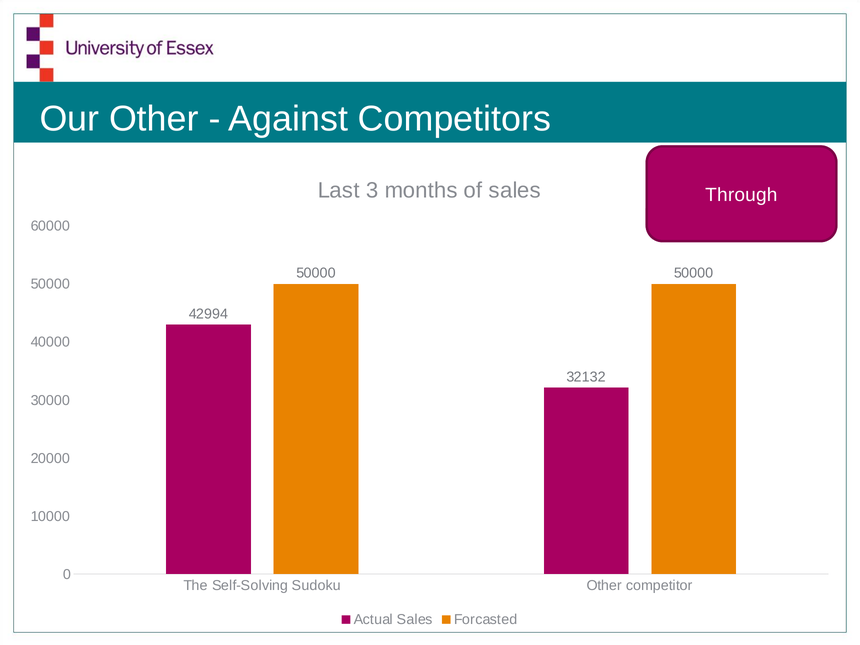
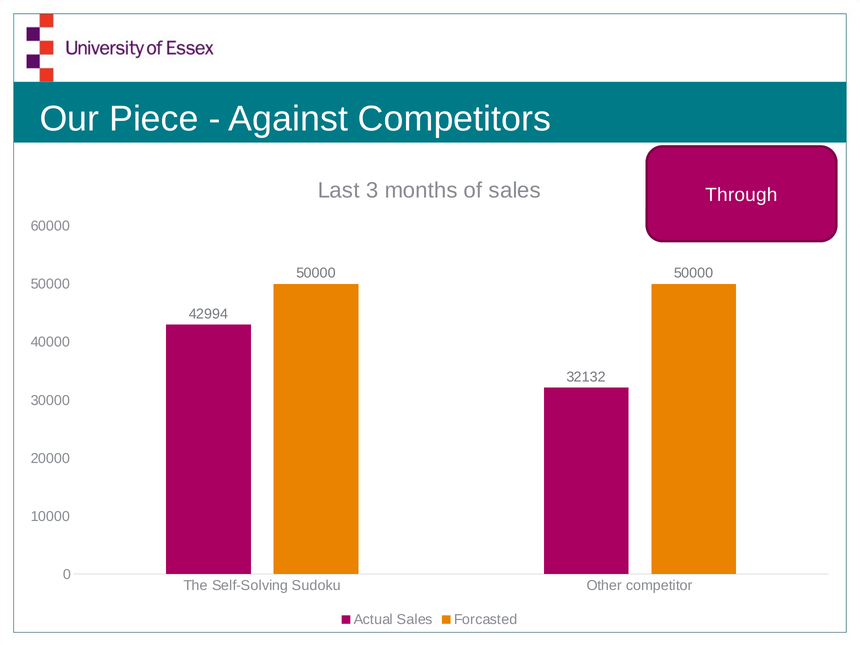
Our Other: Other -> Piece (154, 119)
